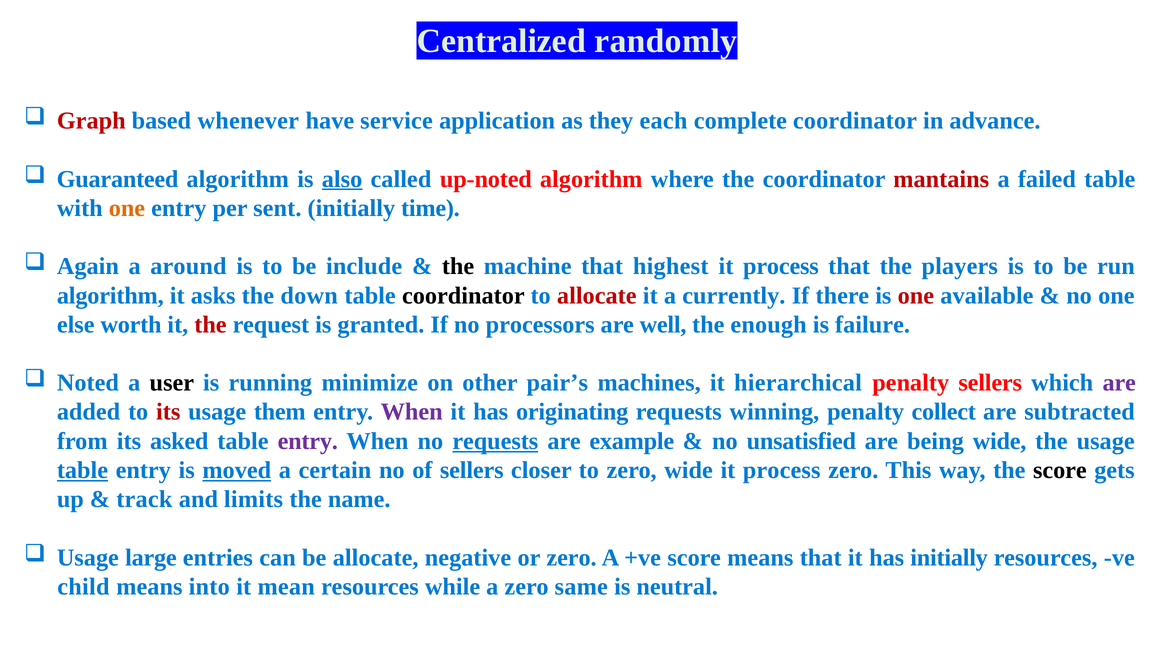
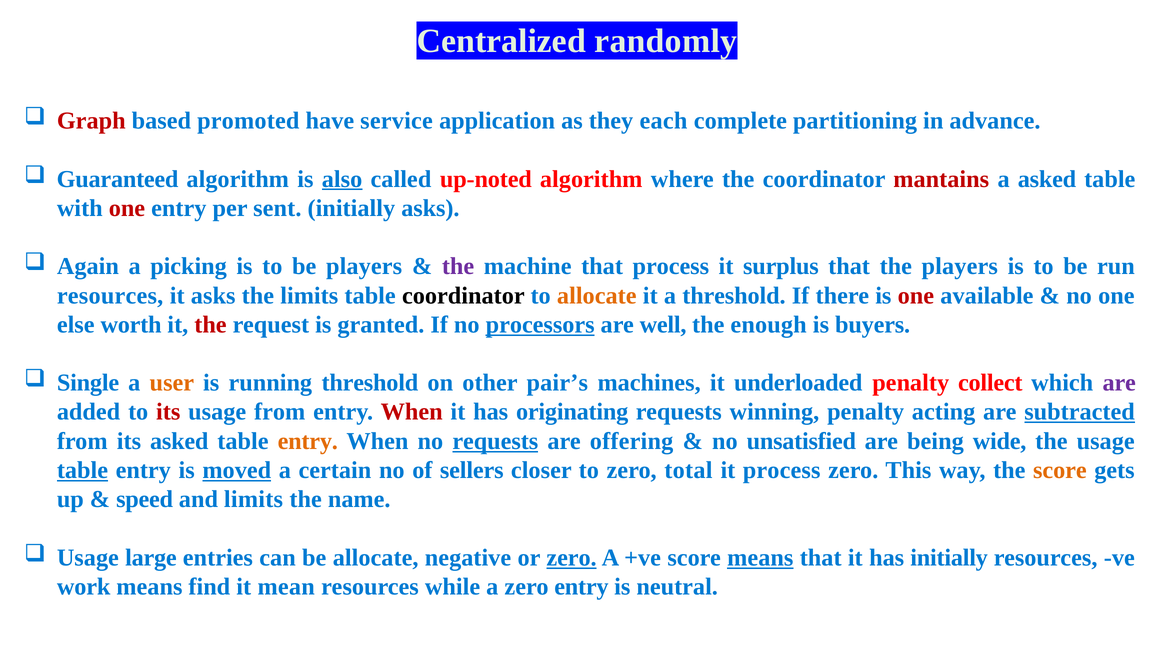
whenever: whenever -> promoted (248, 121)
complete coordinator: coordinator -> partitioning (855, 121)
a failed: failed -> asked (1047, 179)
one colour: orange -> red (127, 208)
initially time: time -> asks (430, 208)
around: around -> picking (189, 266)
be include: include -> players (364, 266)
the colour: black -> purple (458, 266)
that highest: highest -> process (671, 266)
process: process -> surplus (781, 266)
algorithm: algorithm -> resources (110, 295)
the down: down -> limits (309, 295)
allocate colour: red -> orange (597, 295)
a currently: currently -> threshold (734, 295)
processors underline: none -> present (540, 324)
failure: failure -> buyers (873, 324)
Noted: Noted -> Single (88, 383)
user colour: black -> orange (172, 383)
running minimize: minimize -> threshold (370, 383)
hierarchical: hierarchical -> underloaded (798, 383)
penalty sellers: sellers -> collect (990, 383)
usage them: them -> from (280, 412)
When colour: purple -> red (412, 412)
collect: collect -> acting (944, 412)
subtracted underline: none -> present (1080, 412)
entry colour: purple -> orange (308, 441)
example: example -> offering (632, 441)
zero wide: wide -> total (688, 470)
score colour: black -> orange (1060, 470)
track: track -> speed (145, 499)
zero underline: none -> present (572, 557)
means underline: none -> present (760, 557)
child: child -> work (84, 586)
into: into -> find (209, 586)
zero same: same -> entry (581, 586)
